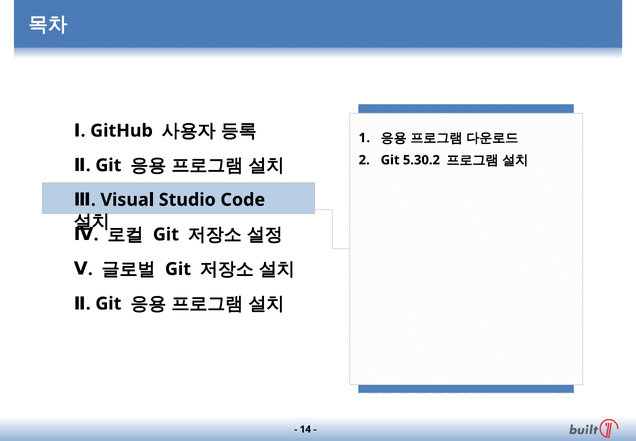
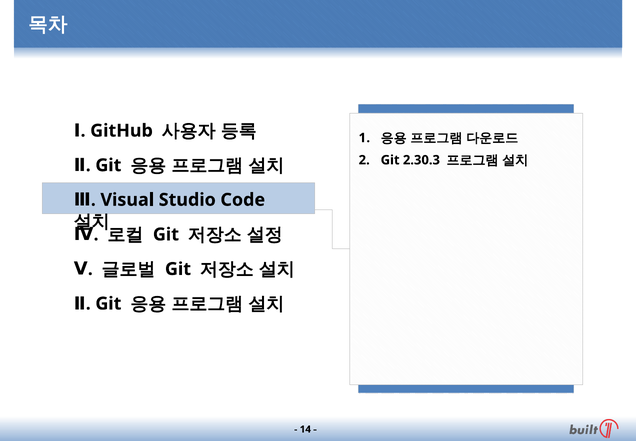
5.30.2: 5.30.2 -> 2.30.3 (421, 160)
